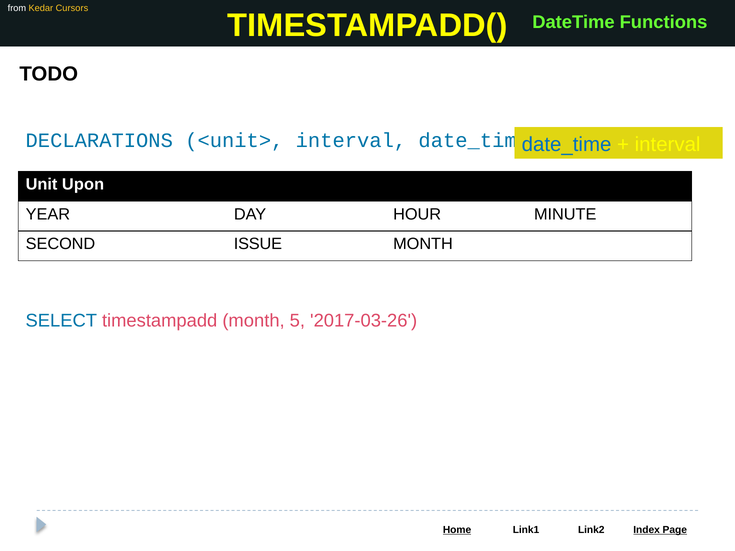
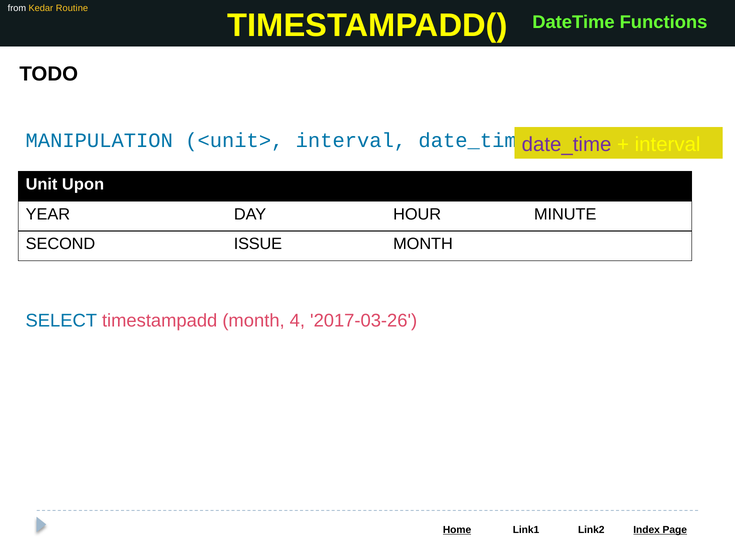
Cursors: Cursors -> Routine (72, 8)
DECLARATIONS: DECLARATIONS -> MANIPULATION (99, 141)
date_time colour: blue -> purple (567, 144)
5: 5 -> 4 (297, 321)
